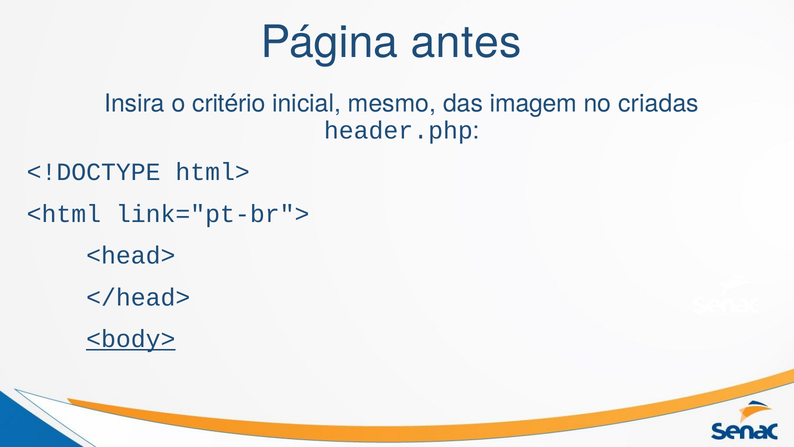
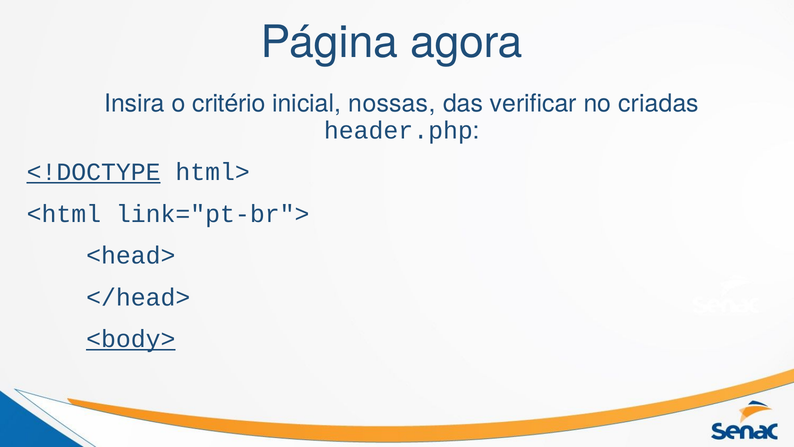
antes: antes -> agora (467, 42)
mesmo: mesmo -> nossas (392, 104)
imagem: imagem -> verificar (533, 104)
<!DOCTYPE underline: none -> present (94, 172)
